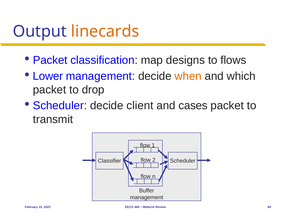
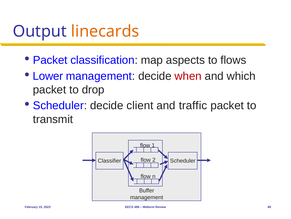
designs: designs -> aspects (185, 60)
when colour: orange -> red (188, 76)
cases: cases -> traffic (193, 105)
